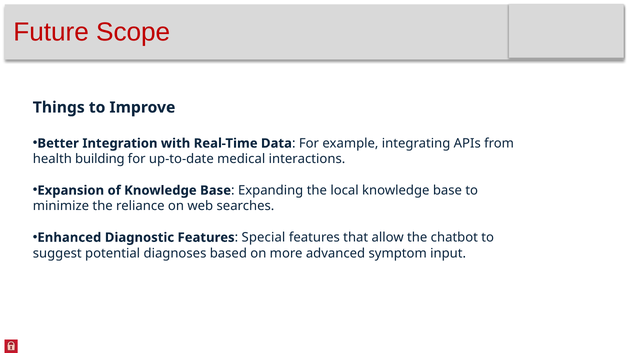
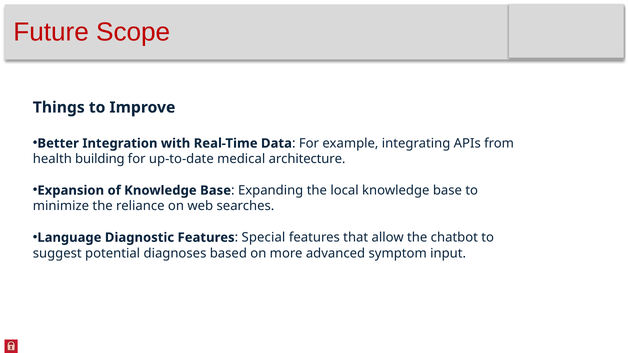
interactions: interactions -> architecture (307, 159)
Enhanced: Enhanced -> Language (69, 238)
